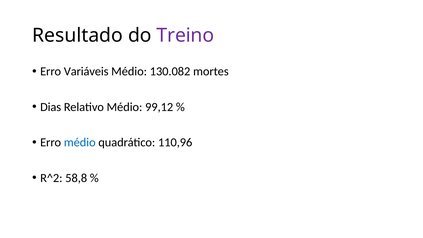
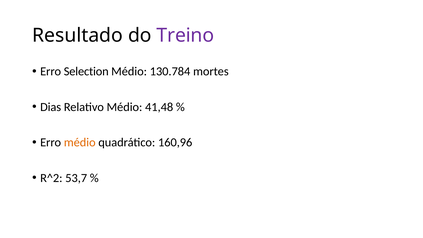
Variáveis: Variáveis -> Selection (86, 72)
130.082: 130.082 -> 130.784 (170, 72)
99,12: 99,12 -> 41,48 (159, 107)
médio colour: blue -> orange (80, 142)
110,96: 110,96 -> 160,96 (175, 142)
58,8: 58,8 -> 53,7 (76, 178)
